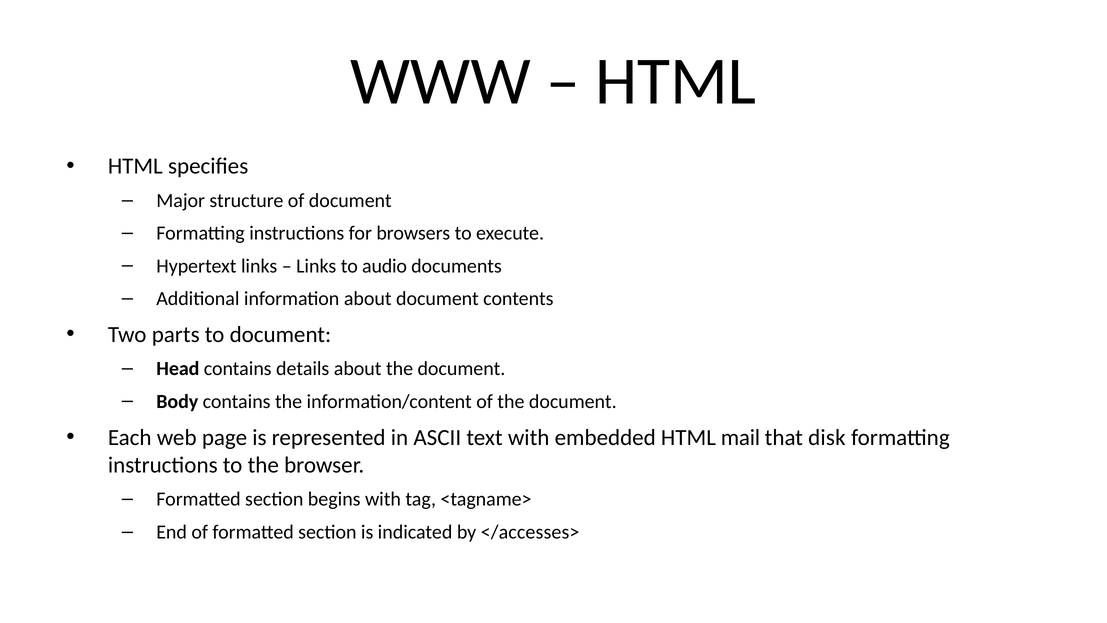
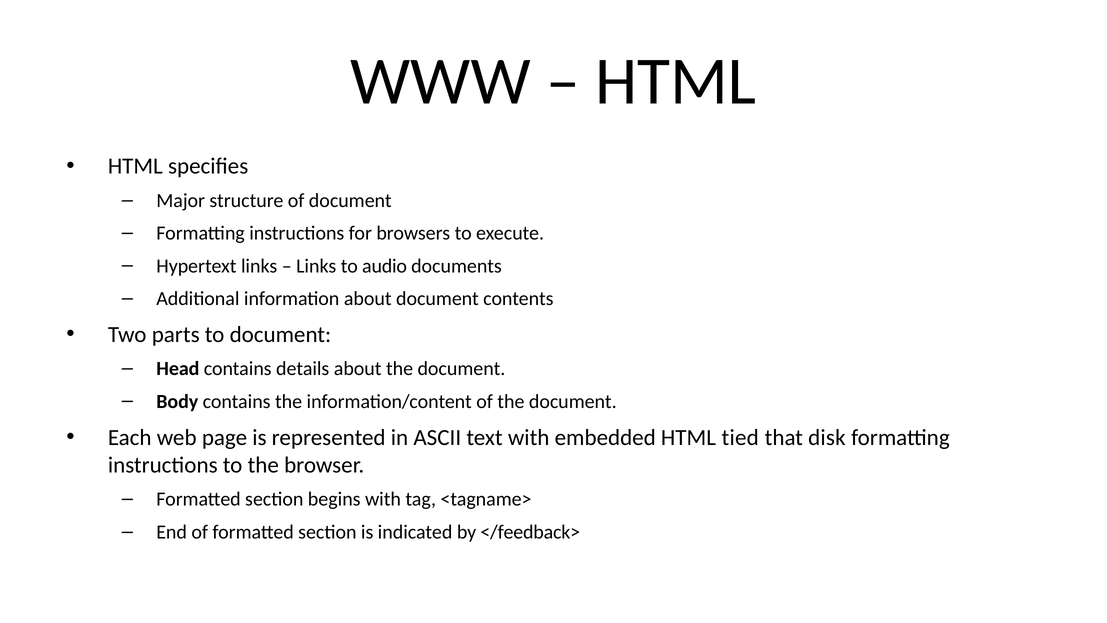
mail: mail -> tied (740, 437)
</accesses>: </accesses> -> </feedback> (530, 532)
